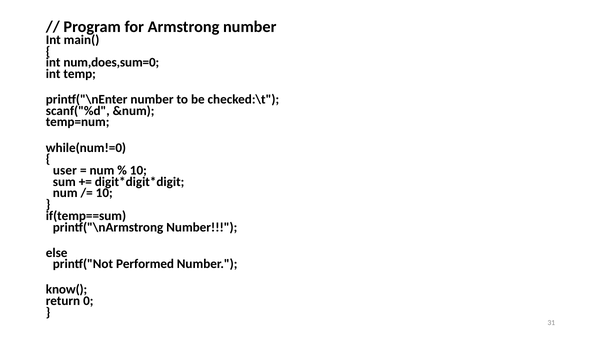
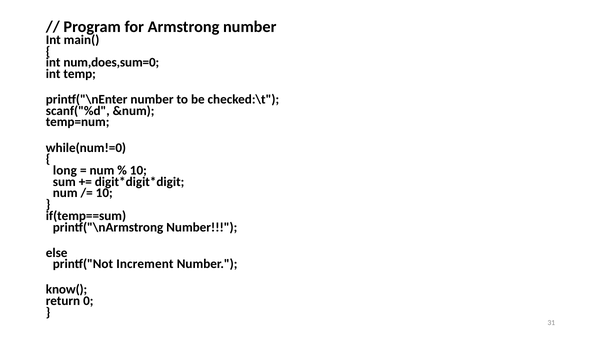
user: user -> long (65, 170)
Performed: Performed -> Increment (145, 264)
